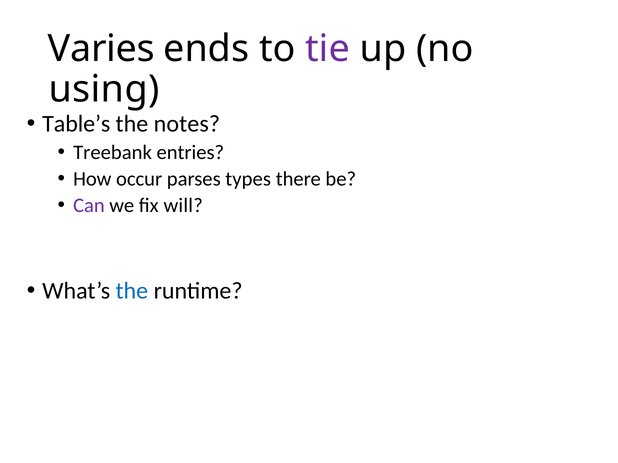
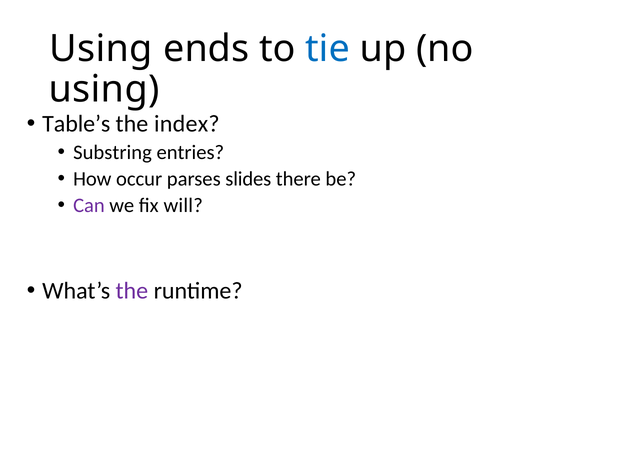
Varies: Varies -> Using (101, 49)
tie colour: purple -> blue (328, 49)
notes: notes -> index (187, 124)
Treebank: Treebank -> Substring (113, 152)
types: types -> slides (248, 179)
the colour: blue -> purple (132, 291)
